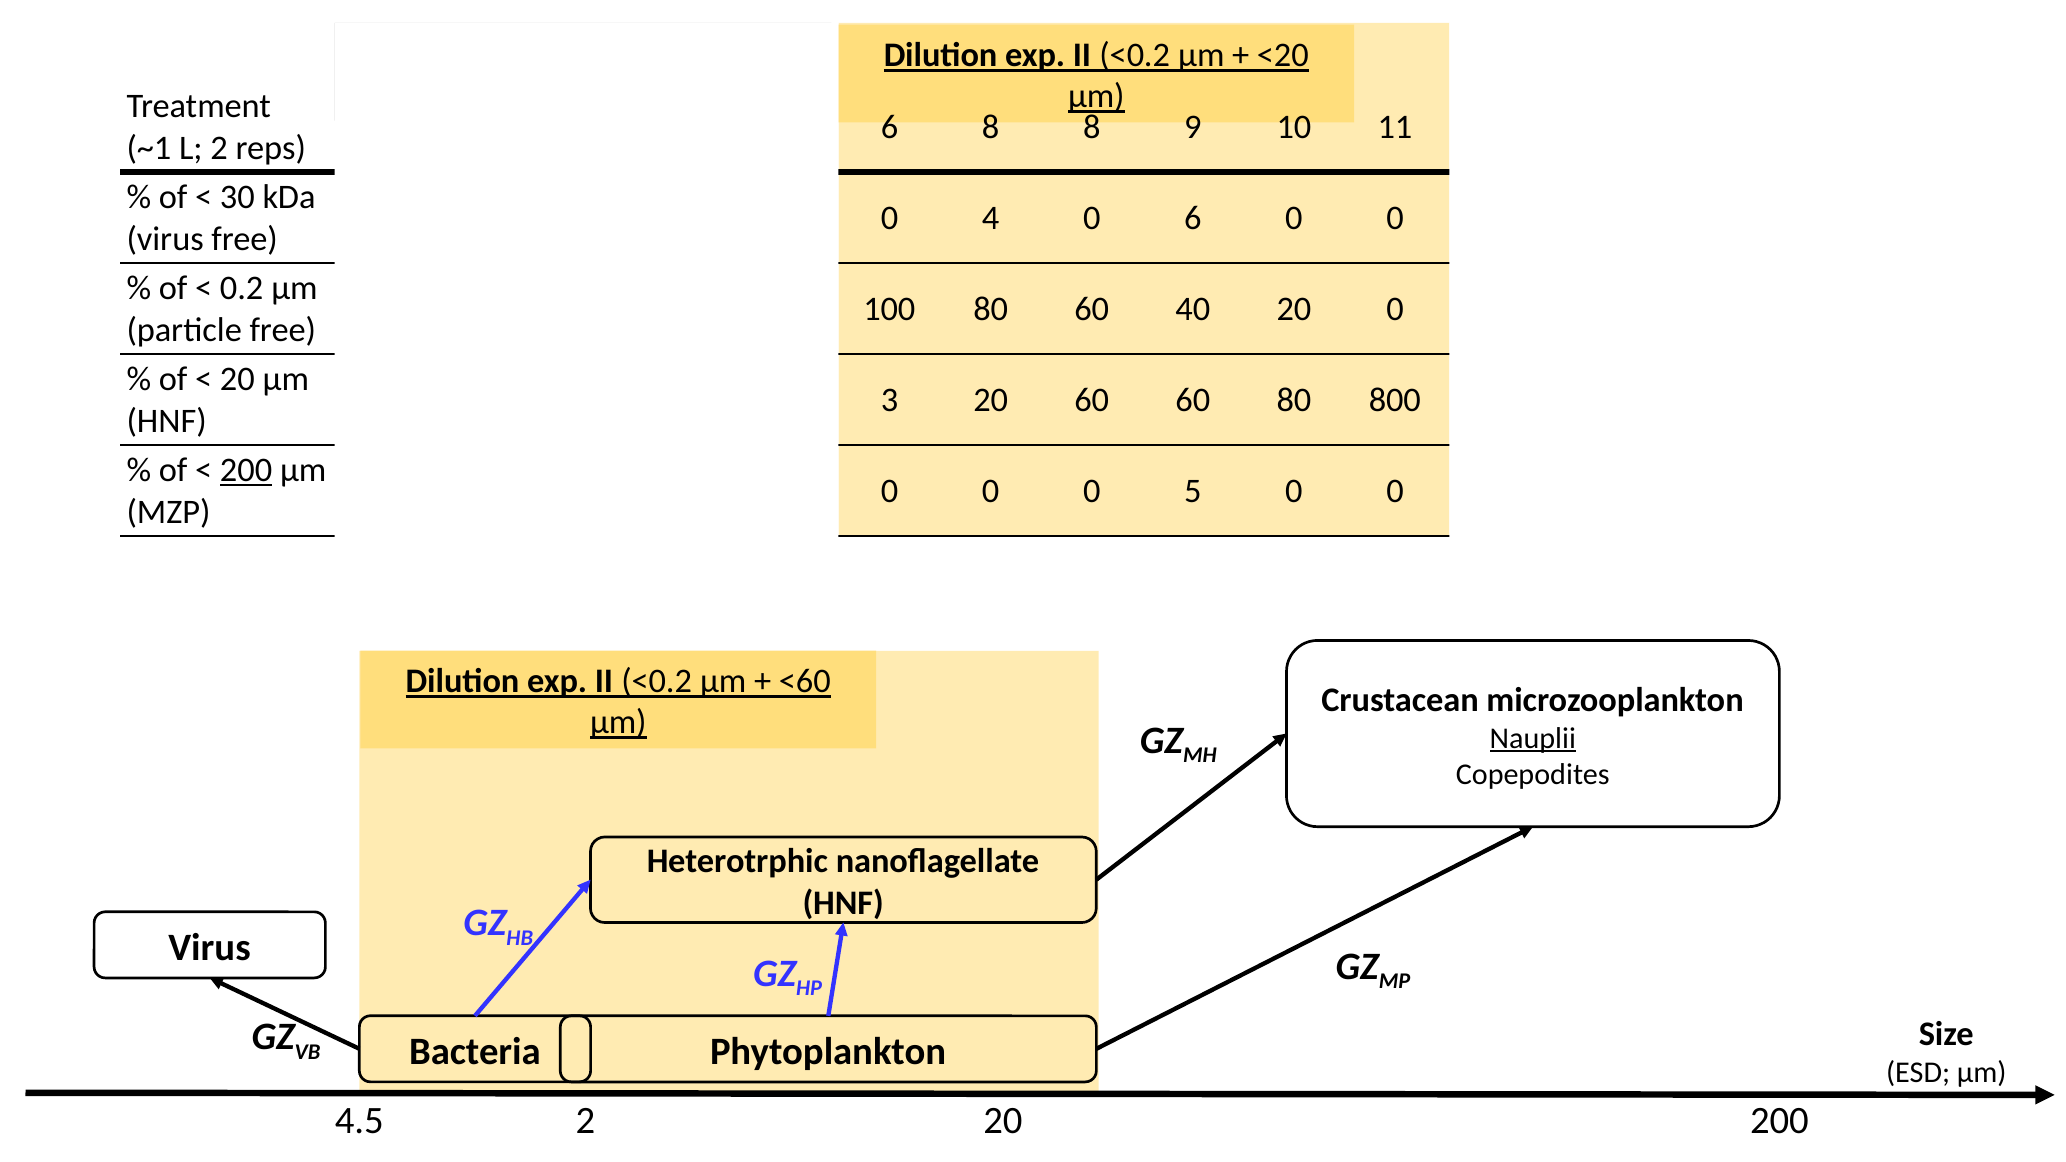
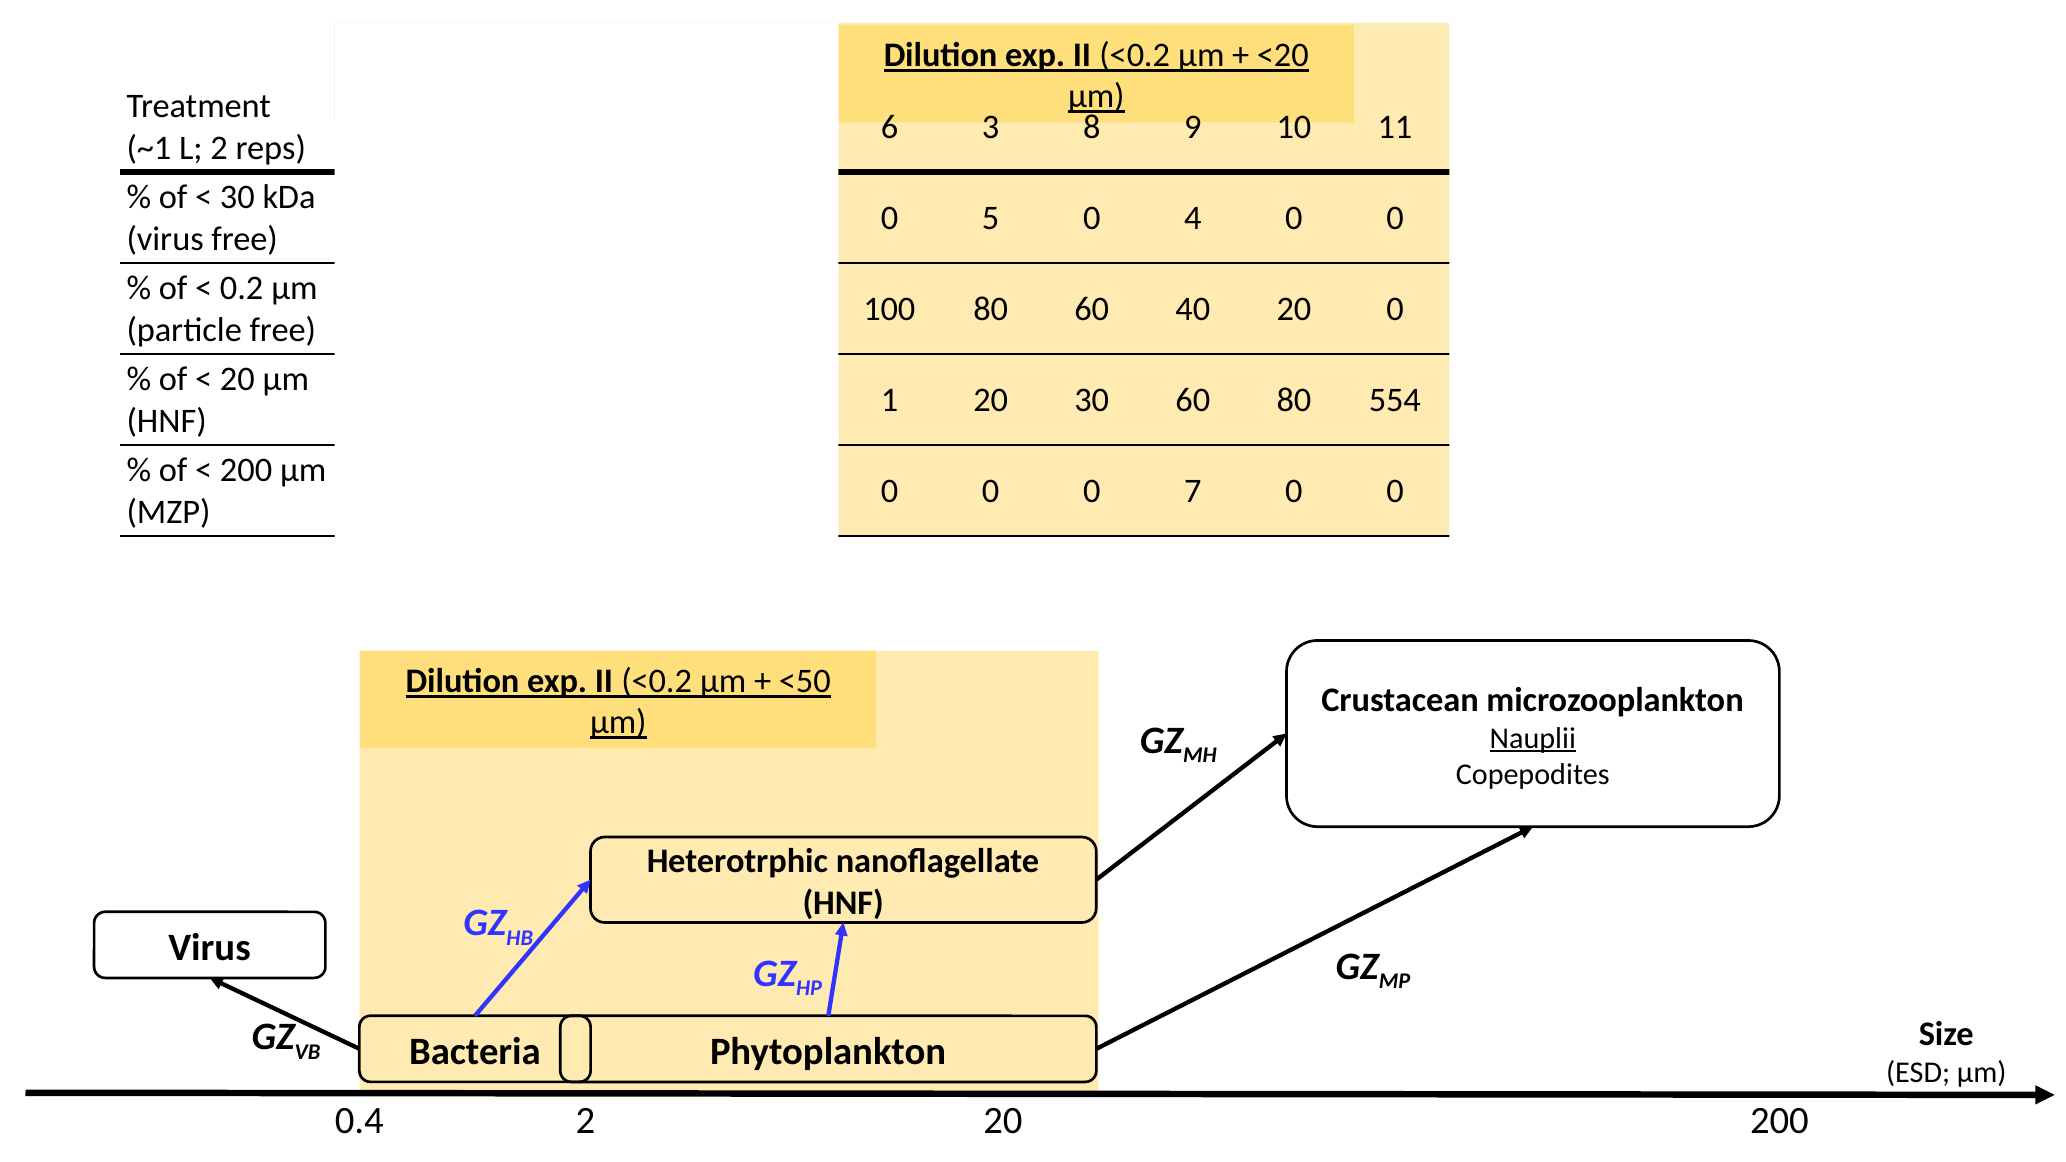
6 8: 8 -> 3 (991, 127)
0 4: 4 -> 5 (991, 218)
0 6: 6 -> 4 (1193, 218)
3: 3 -> 1 (890, 400)
20 60: 60 -> 30 (1092, 400)
800: 800 -> 554 (1395, 400)
200 underline: present -> none (246, 470)
0 5: 5 -> 7 (1193, 491)
<60: <60 -> <50 (805, 681)
4.5: 4.5 -> 0.4 (359, 1121)
